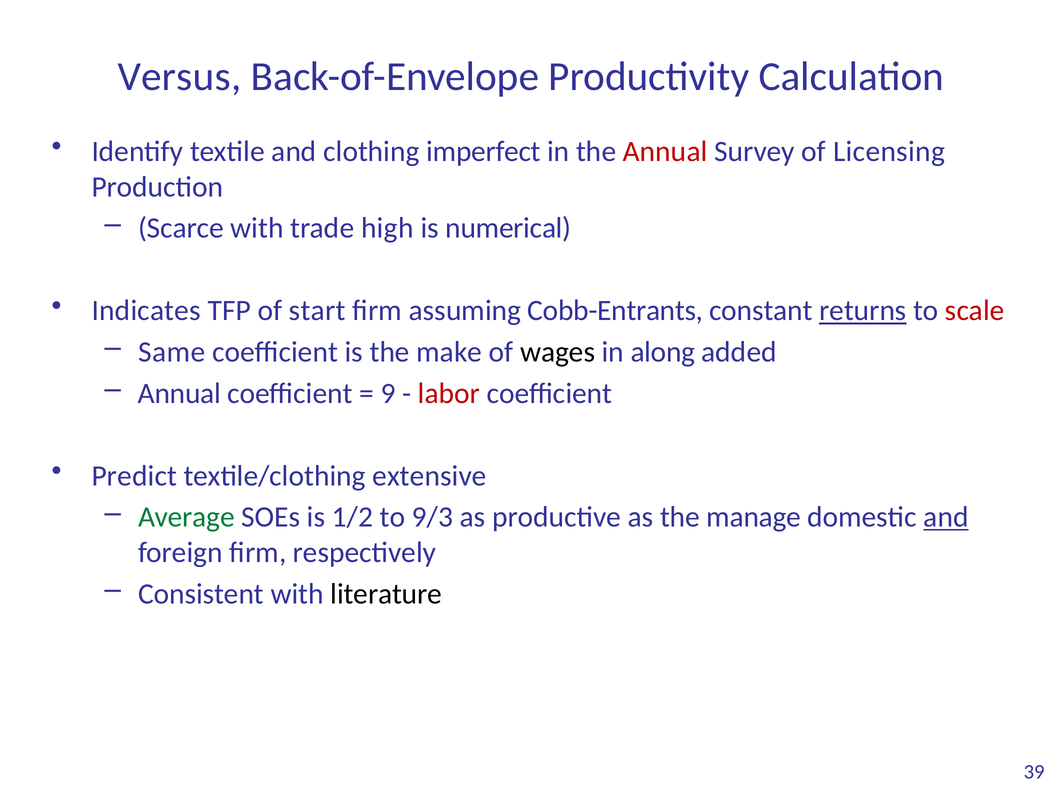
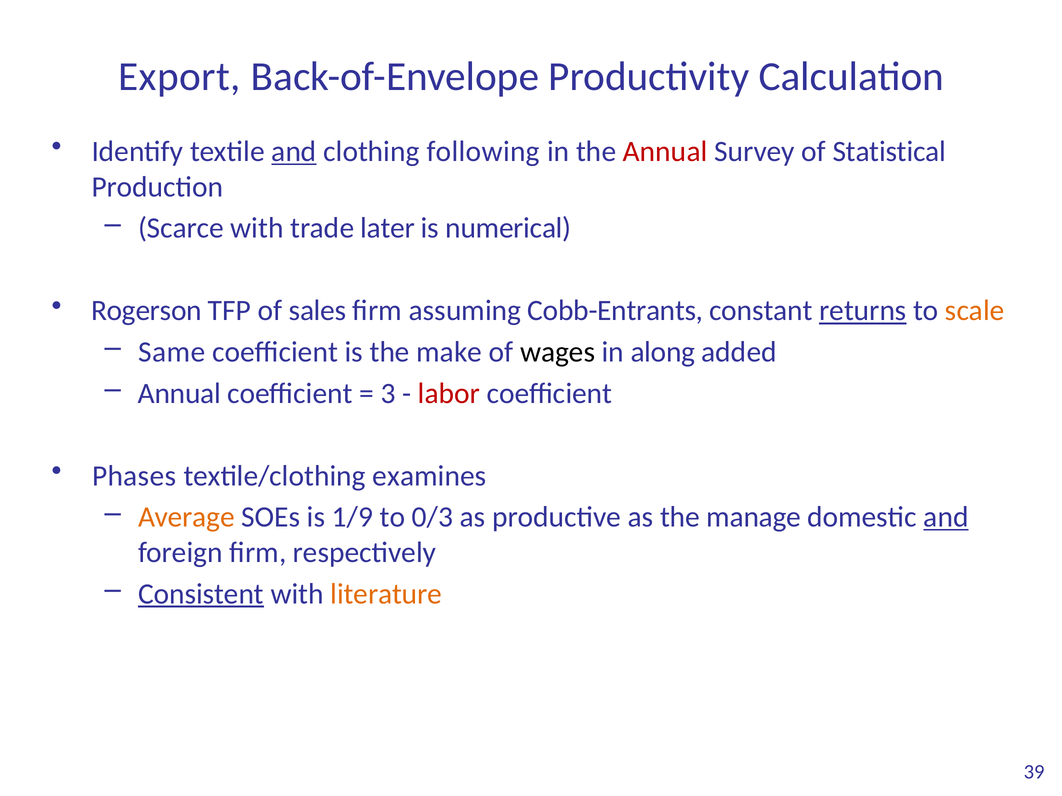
Versus: Versus -> Export (179, 77)
and underline: none -> present (294, 152)
imperfect: imperfect -> following (483, 152)
Licensing: Licensing -> Statistical (889, 152)
high: high -> later (388, 228)
Indicates: Indicates -> Rogerson (146, 311)
start: start -> sales (318, 311)
scale colour: red -> orange (975, 311)
9: 9 -> 3 (388, 394)
Predict: Predict -> Phases (134, 476)
extensive: extensive -> examines (429, 476)
Average colour: green -> orange (186, 517)
1/2: 1/2 -> 1/9 (353, 517)
9/3: 9/3 -> 0/3 (432, 517)
Consistent underline: none -> present (201, 594)
literature colour: black -> orange (386, 594)
